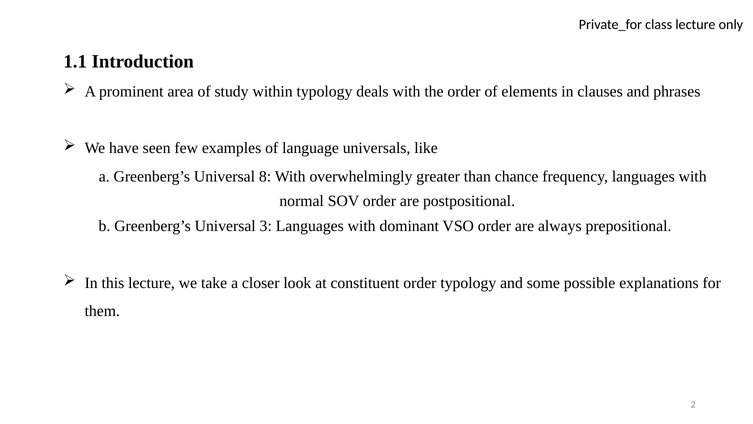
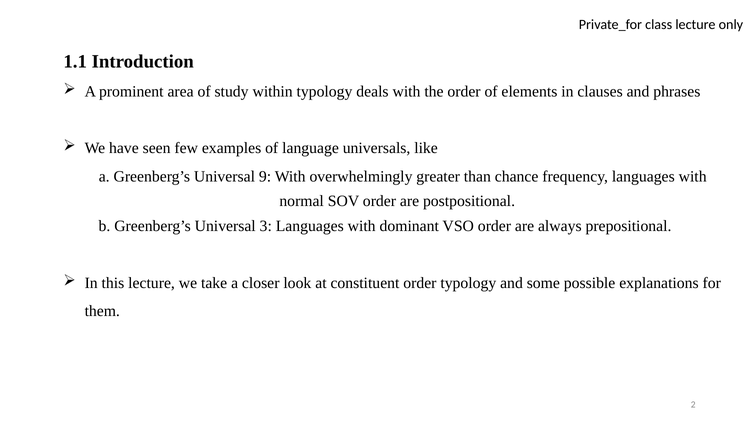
8: 8 -> 9 (265, 176)
